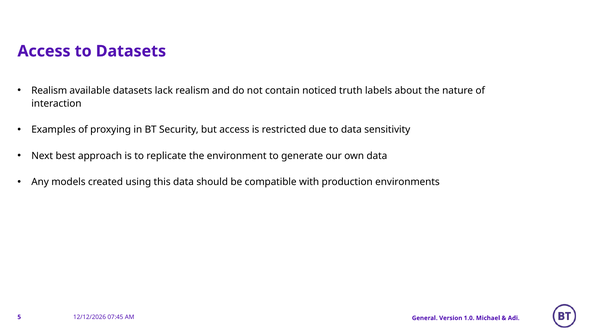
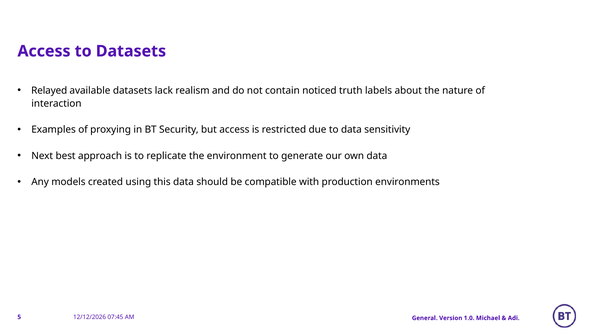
Realism: Realism -> Relayed (49, 90)
